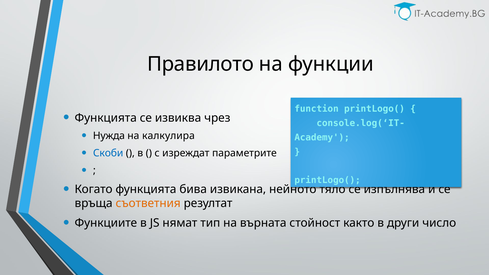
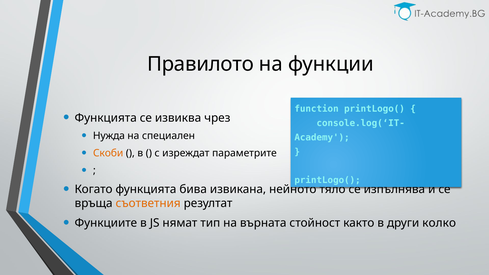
калкулира: калкулира -> специален (168, 136)
Скоби colour: blue -> orange (108, 153)
число: число -> колко (439, 223)
